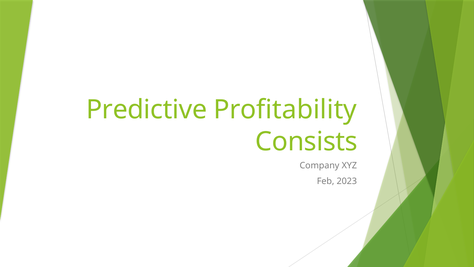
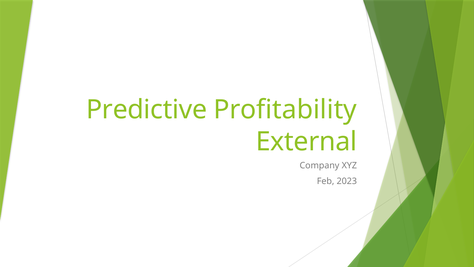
Consists: Consists -> External (306, 142)
